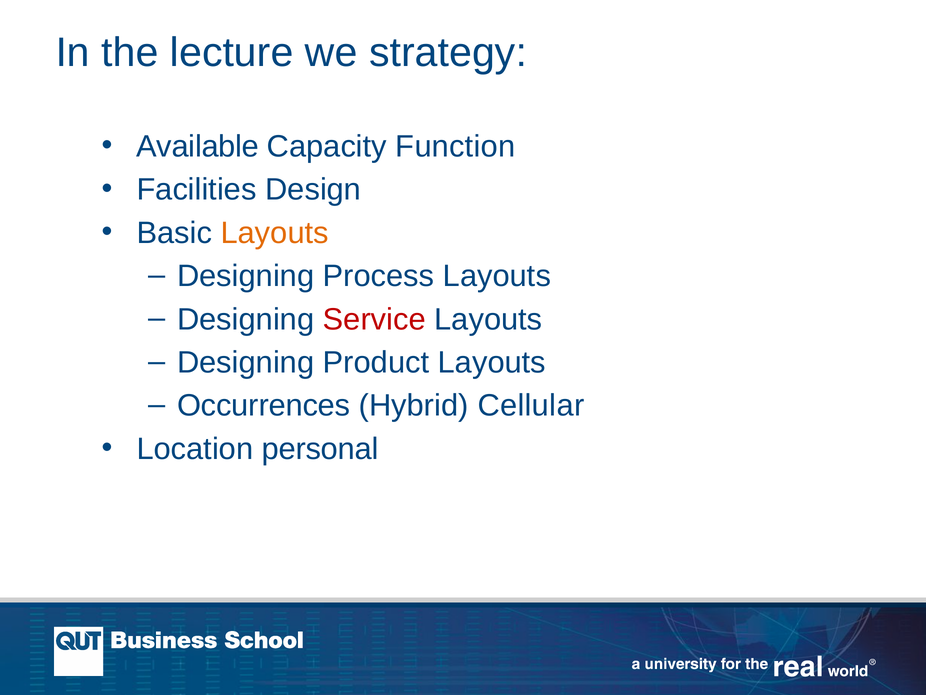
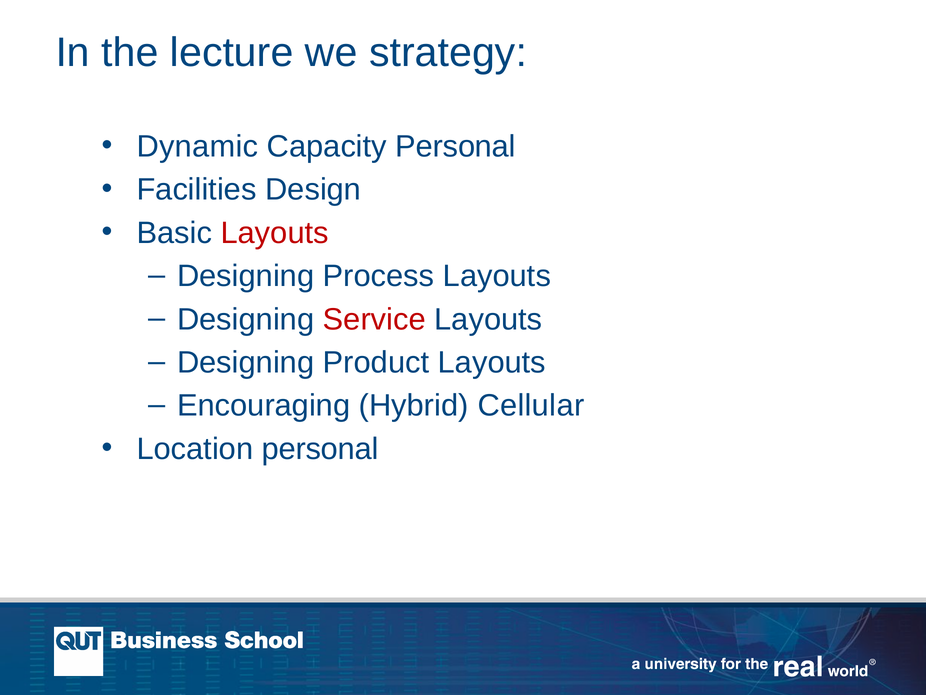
Available: Available -> Dynamic (197, 146)
Capacity Function: Function -> Personal (456, 146)
Layouts colour: orange -> red (275, 233)
Occurrences: Occurrences -> Encouraging (264, 405)
